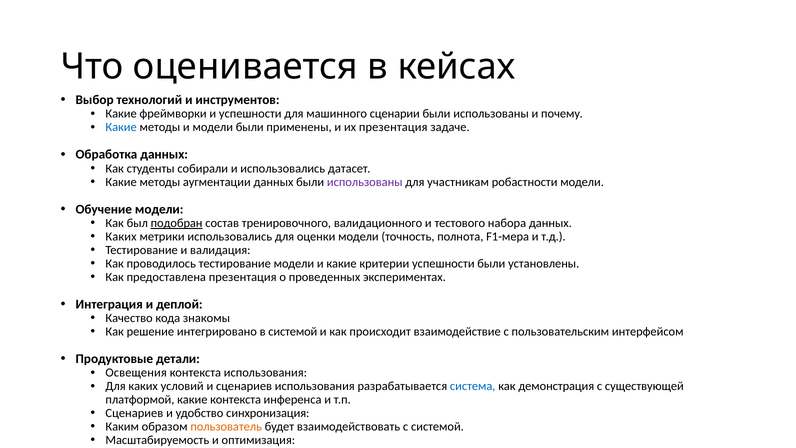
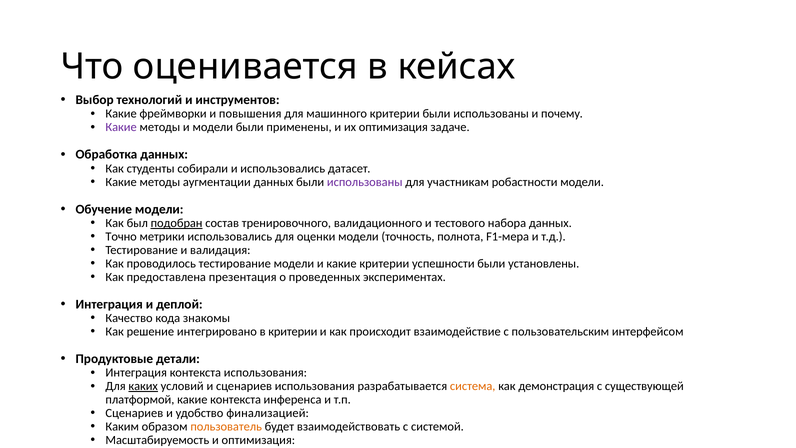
и успешности: успешности -> повышения (250, 114)
машинного сценарии: сценарии -> критерии (395, 114)
Какие colour: blue -> purple (121, 127)
их презентация: презентация -> оптимизация (393, 127)
Каких: Каких -> Точно (121, 236)
в системой: системой -> критерии (293, 331)
Освещения: Освещения -> Интеграция (136, 373)
каких underline: none -> present (143, 386)
система colour: blue -> orange (473, 386)
синхронизация: синхронизация -> финализацией (268, 413)
